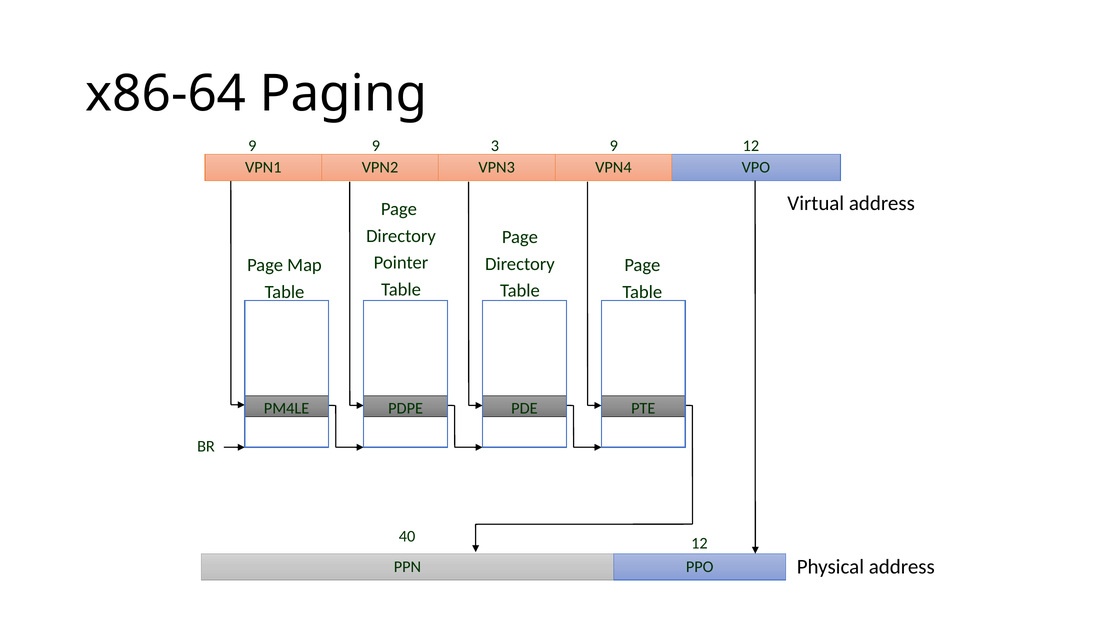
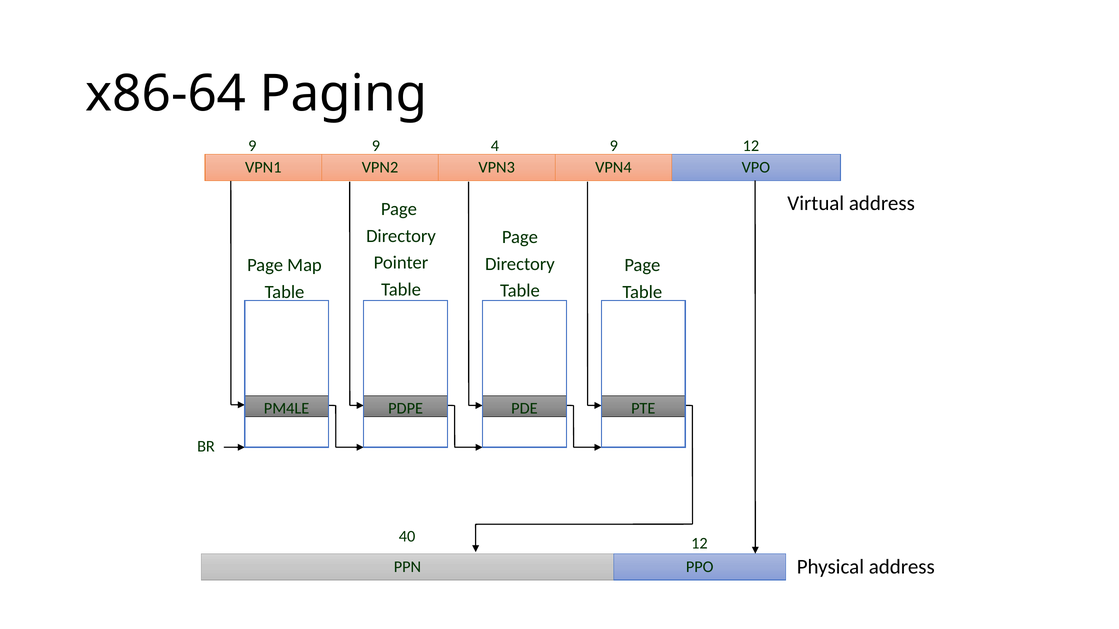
3: 3 -> 4 (495, 146)
